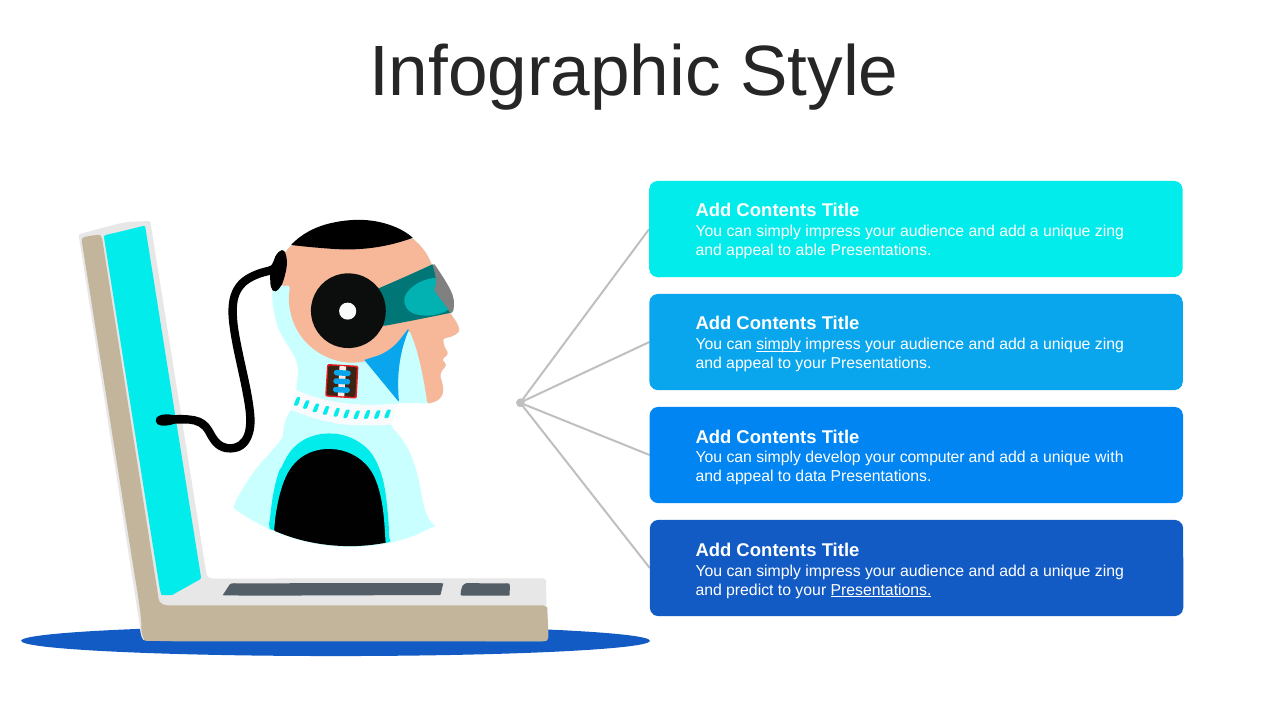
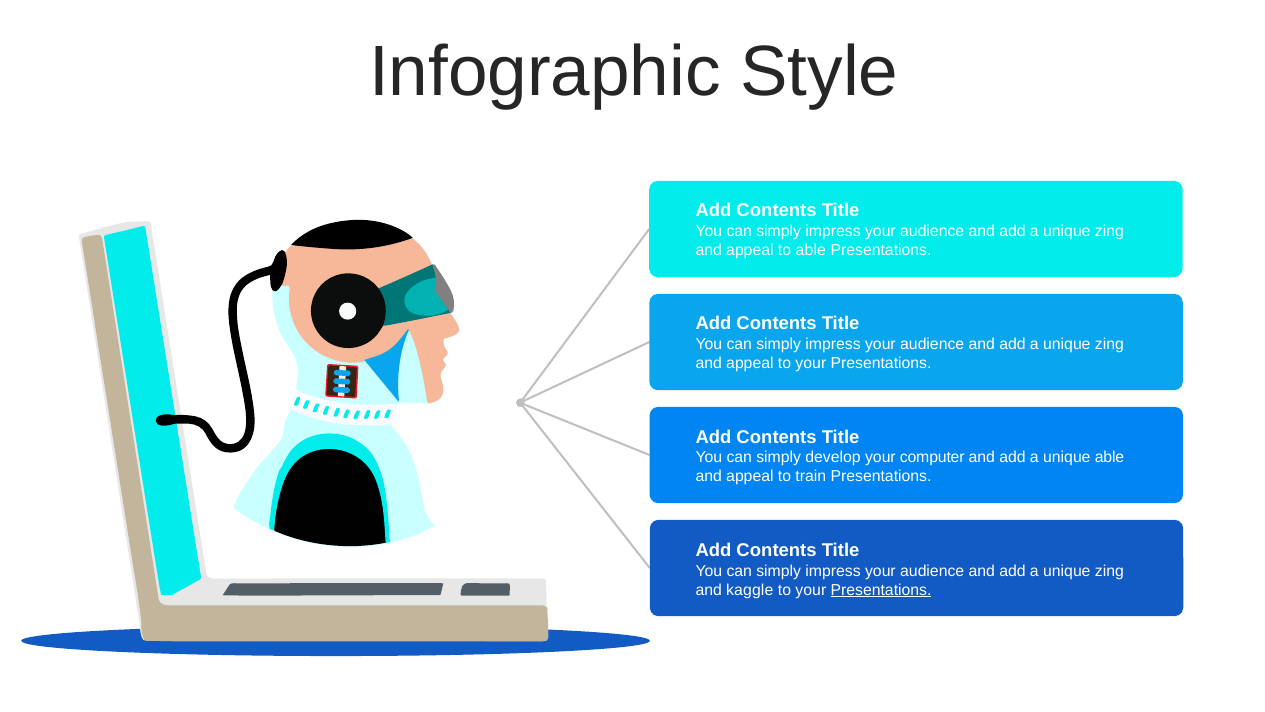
simply underline: present -> none (779, 344)
unique with: with -> able (1110, 457)
data: data -> train (811, 476)
predict: predict -> kaggle (750, 590)
